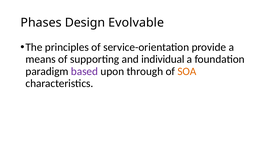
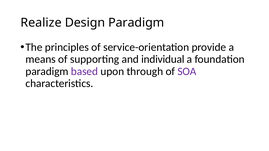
Phases: Phases -> Realize (41, 23)
Design Evolvable: Evolvable -> Paradigm (136, 23)
SOA colour: orange -> purple (187, 71)
